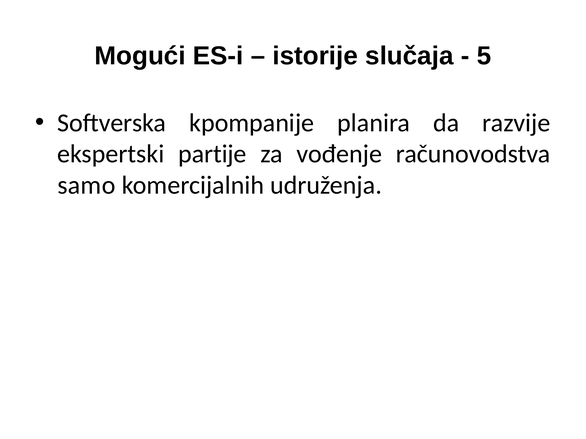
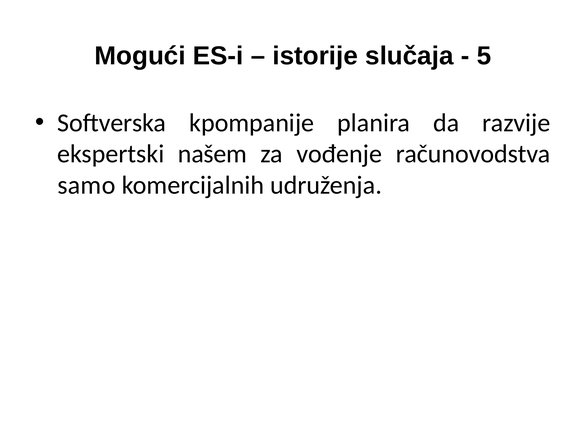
partije: partije -> našem (212, 154)
